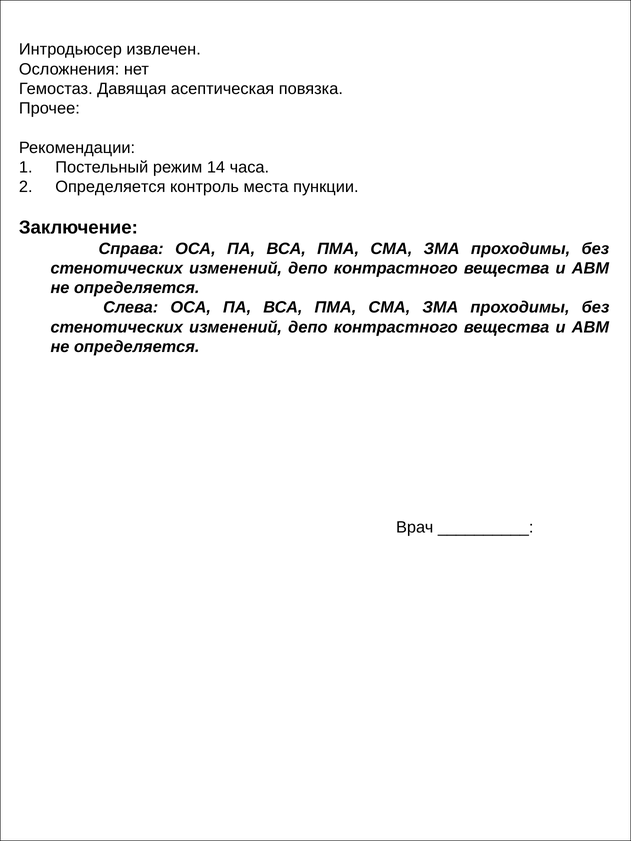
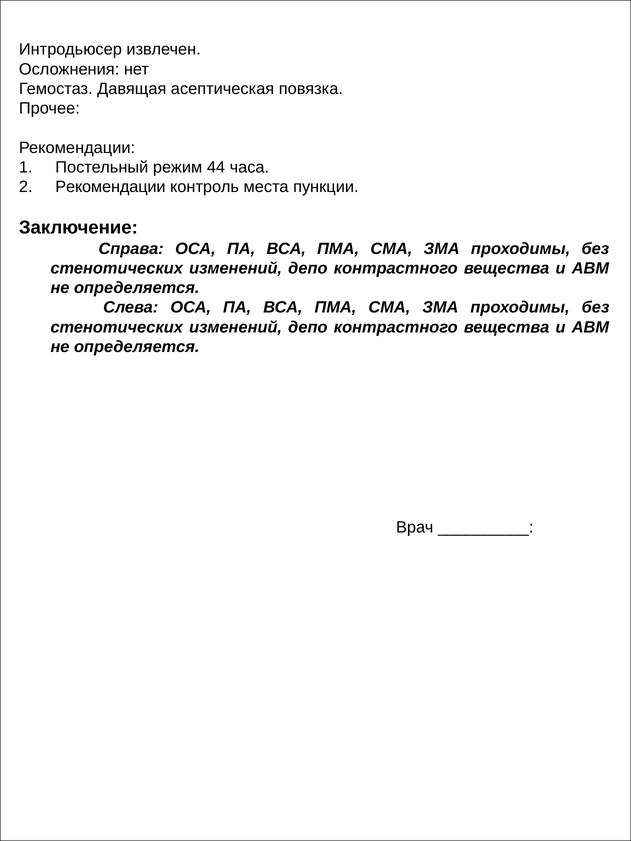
14: 14 -> 44 (216, 167)
2 Определяется: Определяется -> Рекомендации (110, 187)
